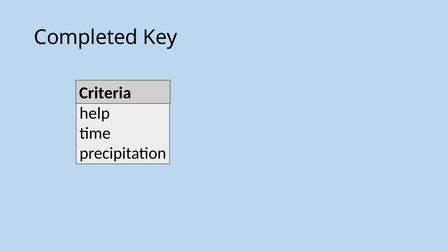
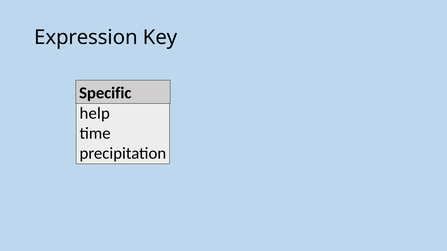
Completed: Completed -> Expression (86, 38)
Criteria: Criteria -> Specific (105, 93)
